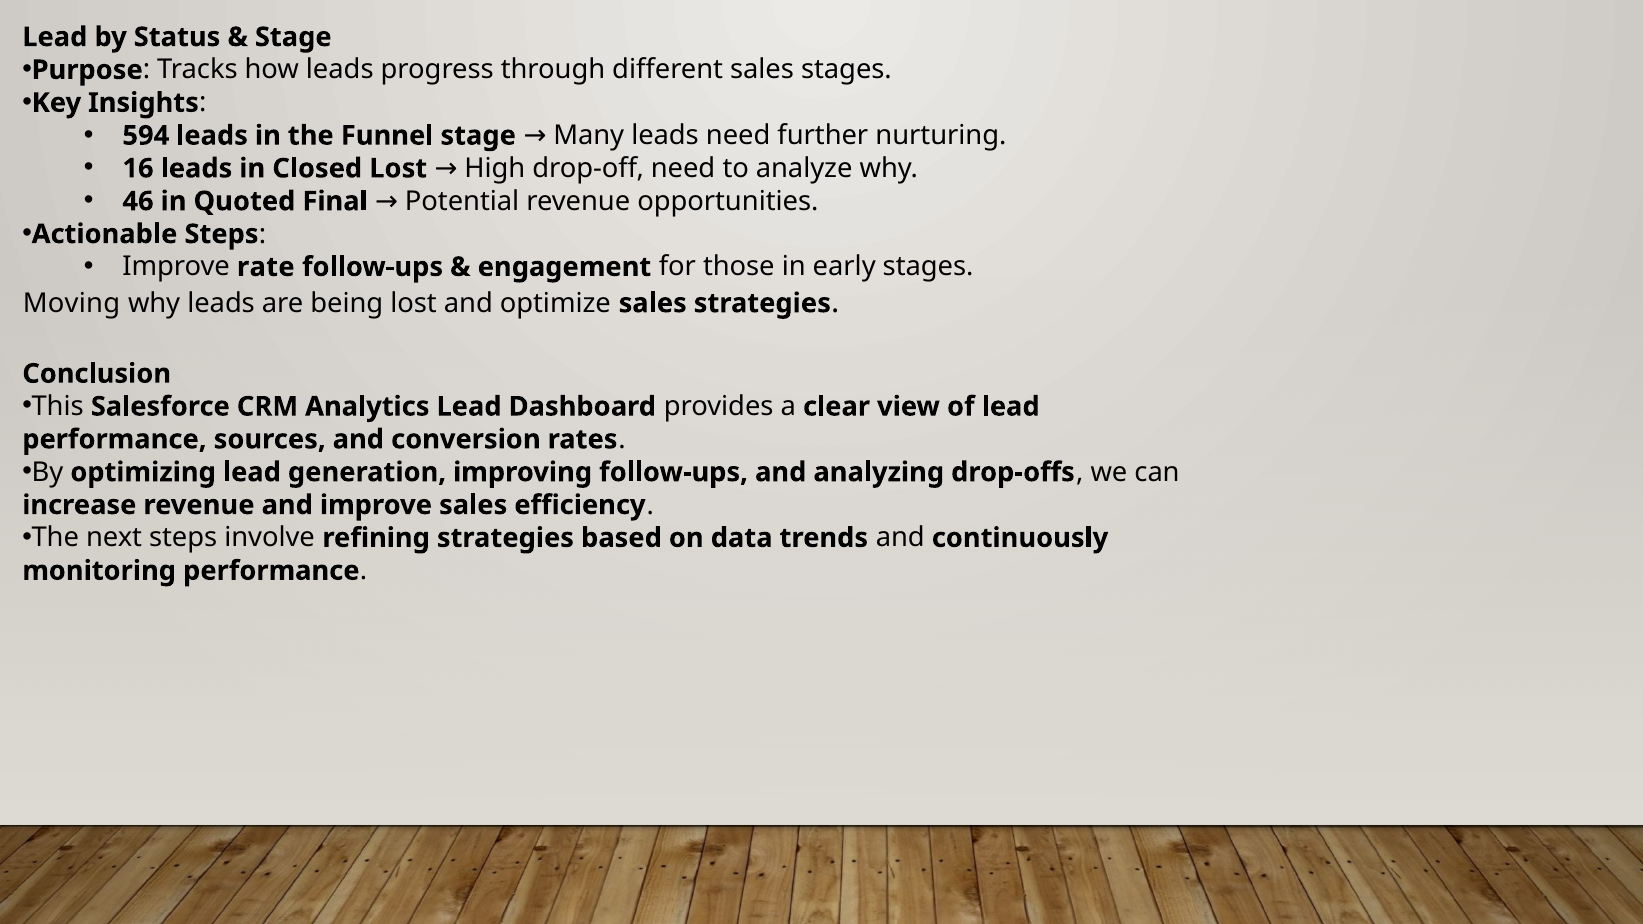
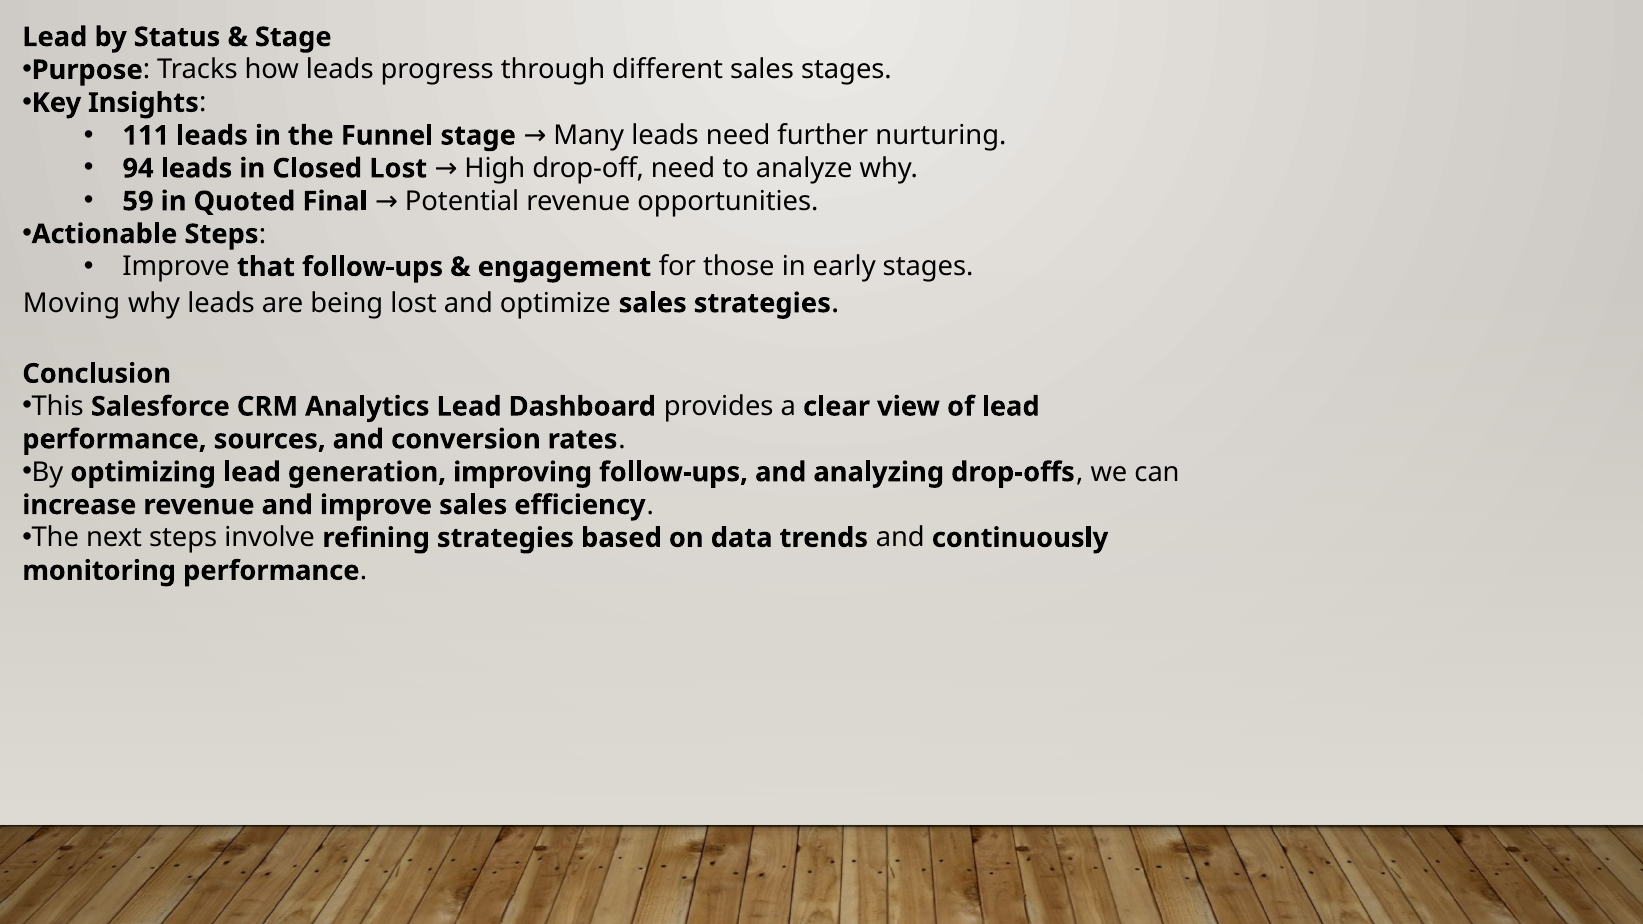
594: 594 -> 111 (146, 136)
16: 16 -> 94 (138, 168)
46: 46 -> 59 (138, 201)
rate: rate -> that (266, 267)
